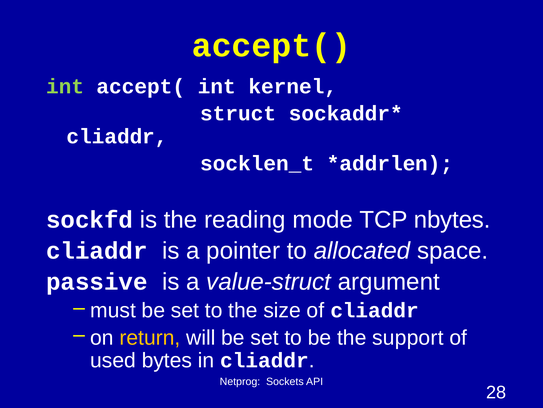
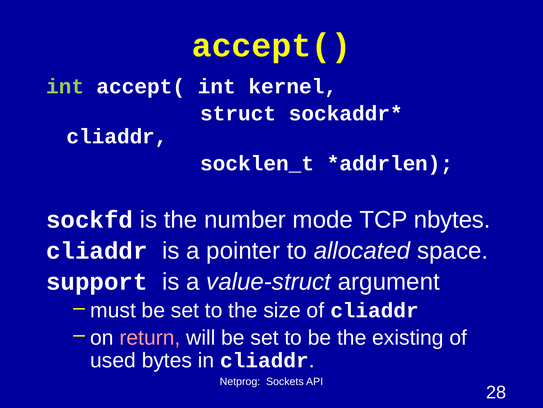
reading: reading -> number (245, 220)
passive: passive -> support (97, 281)
return colour: yellow -> pink (150, 337)
support: support -> existing (408, 337)
